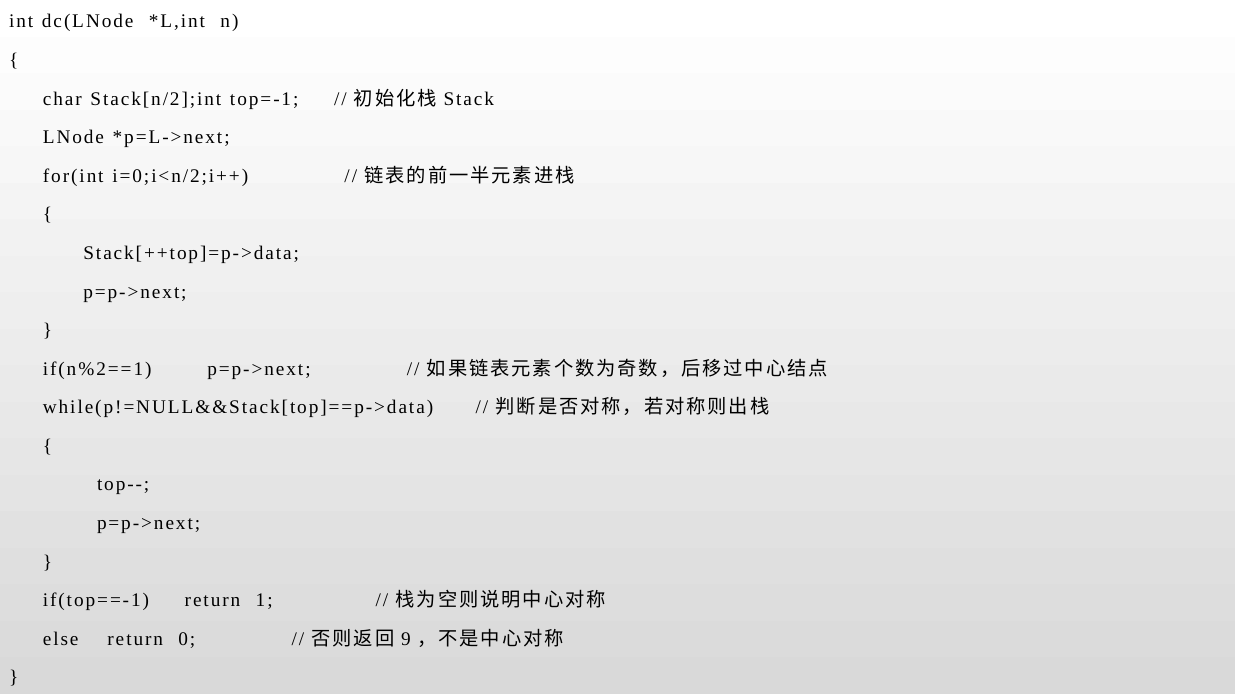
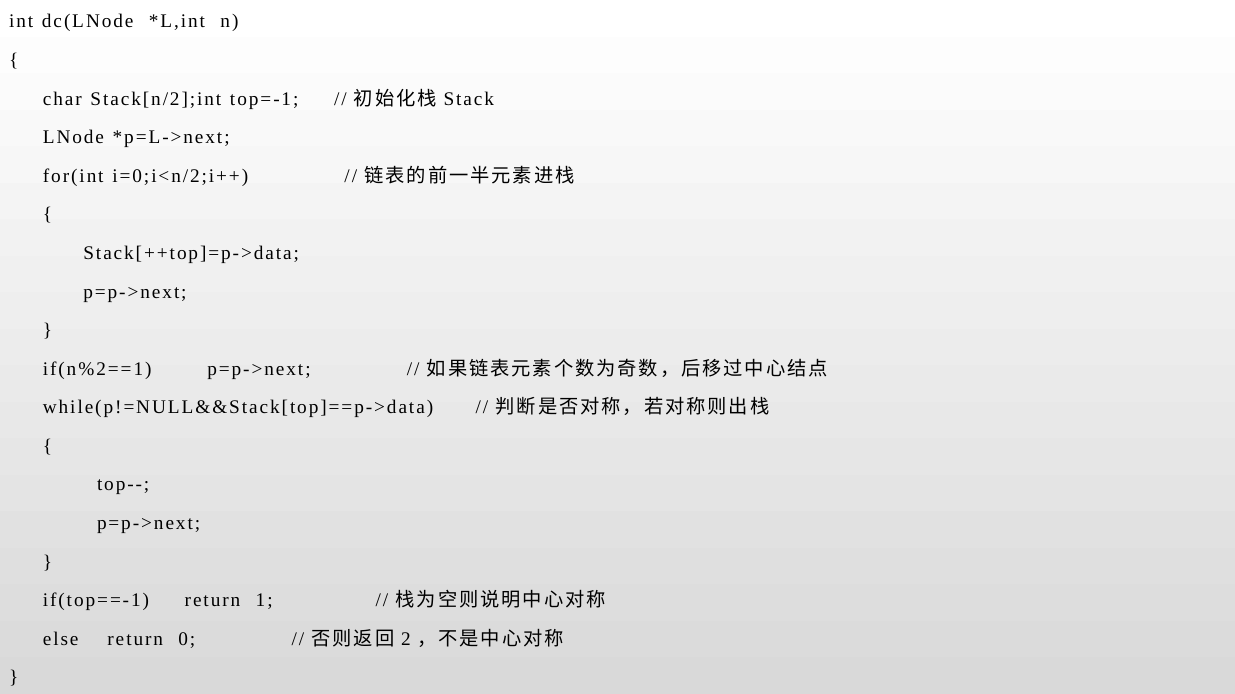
9: 9 -> 2 (406, 640)
